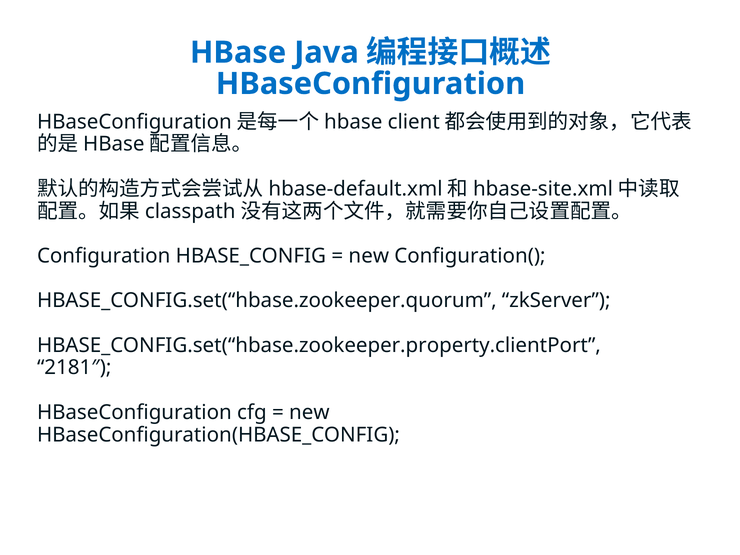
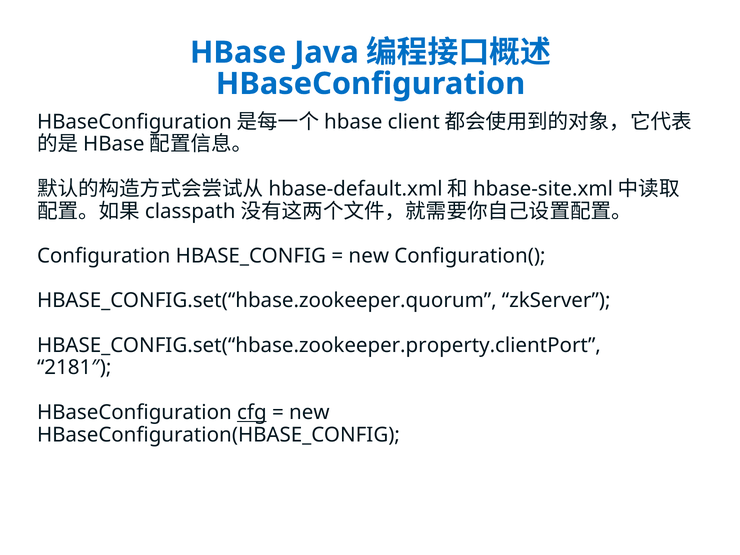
cfg underline: none -> present (252, 413)
